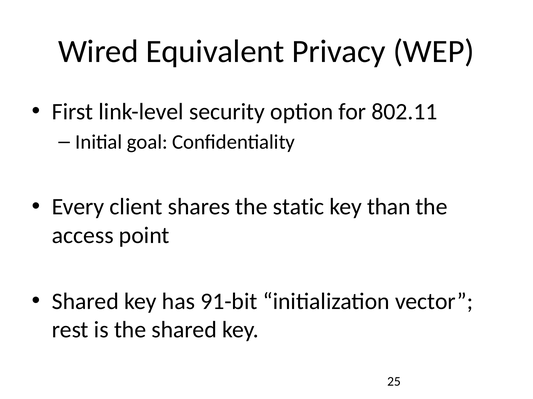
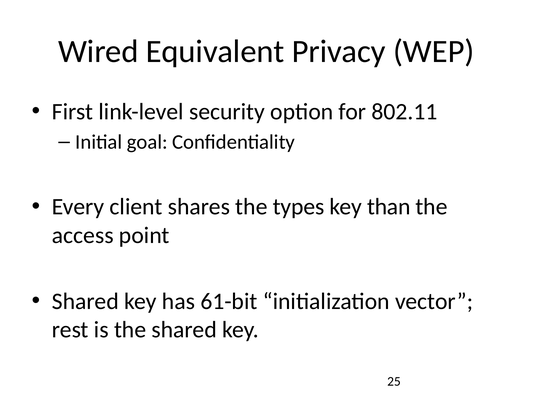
static: static -> types (299, 207)
91-bit: 91-bit -> 61-bit (229, 302)
